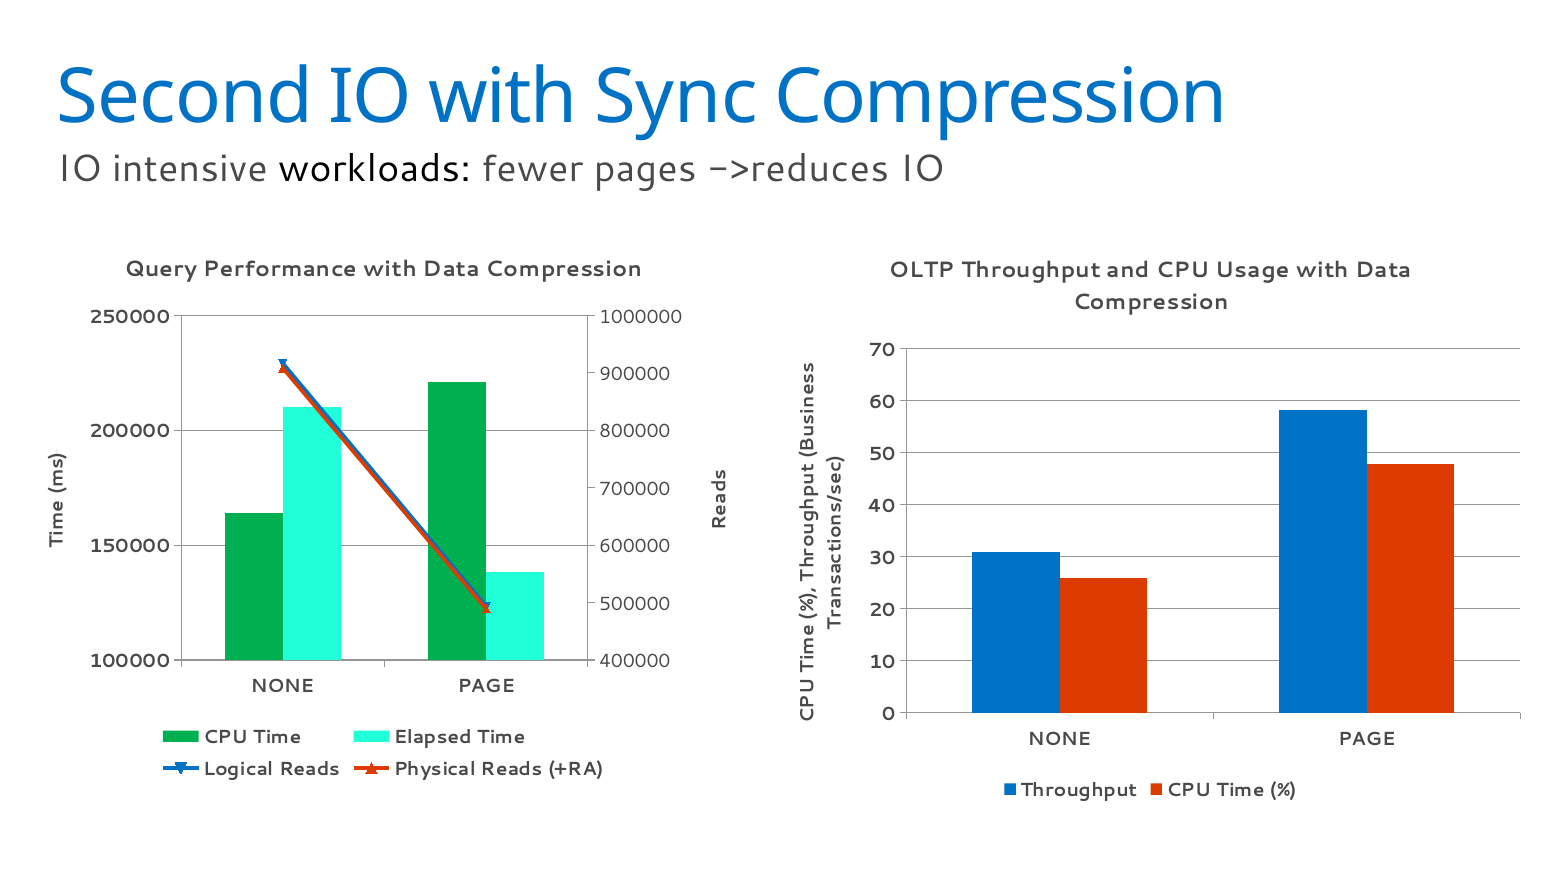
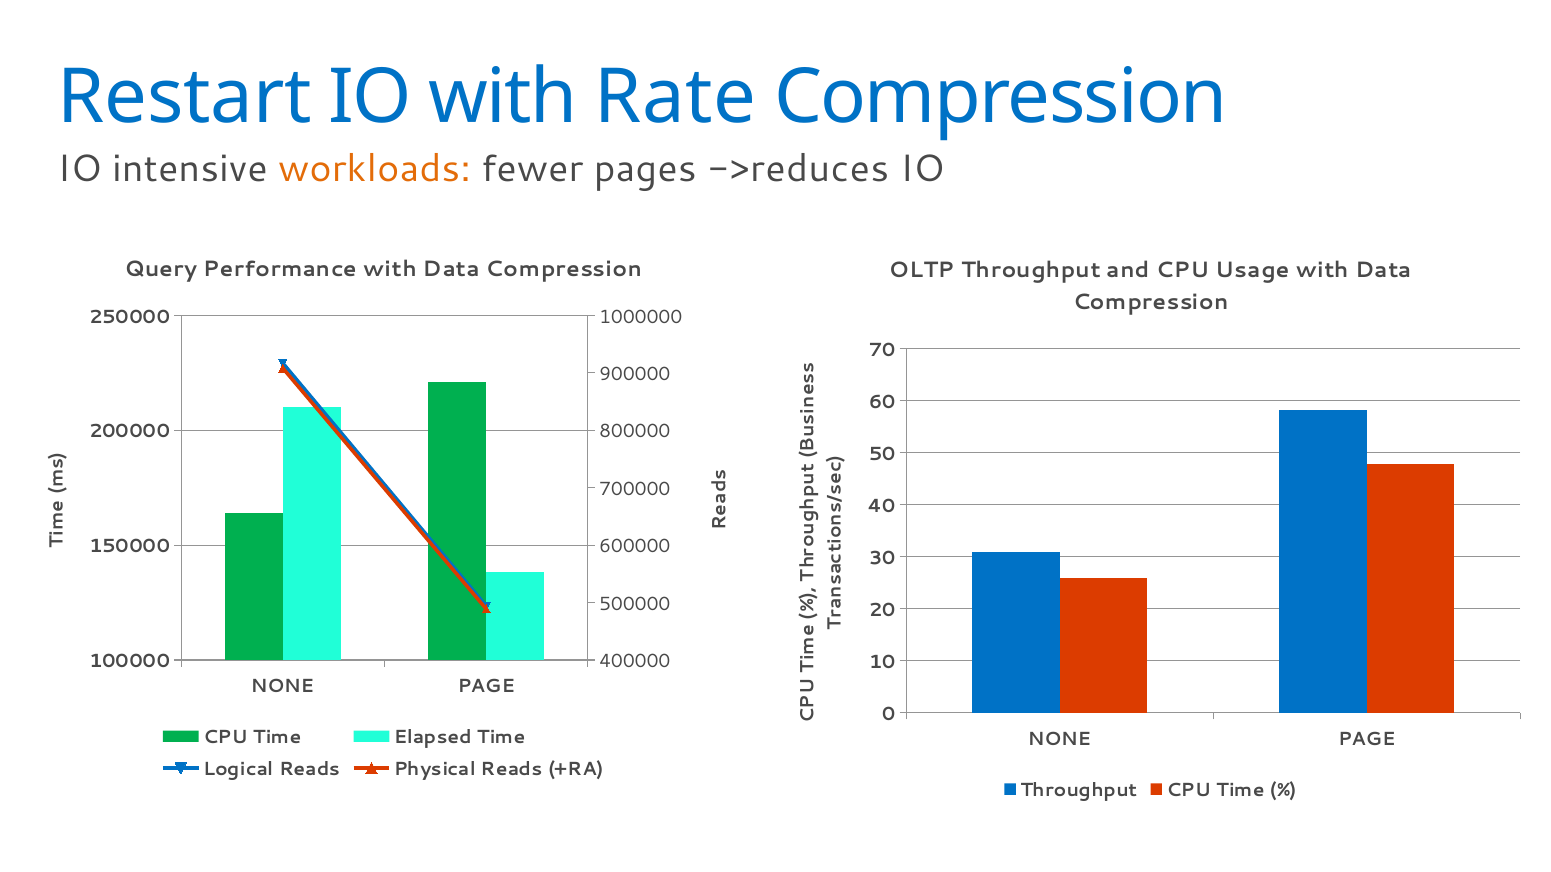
Second: Second -> Restart (185, 98)
Sync: Sync -> Rate (676, 98)
workloads colour: black -> orange (374, 169)
